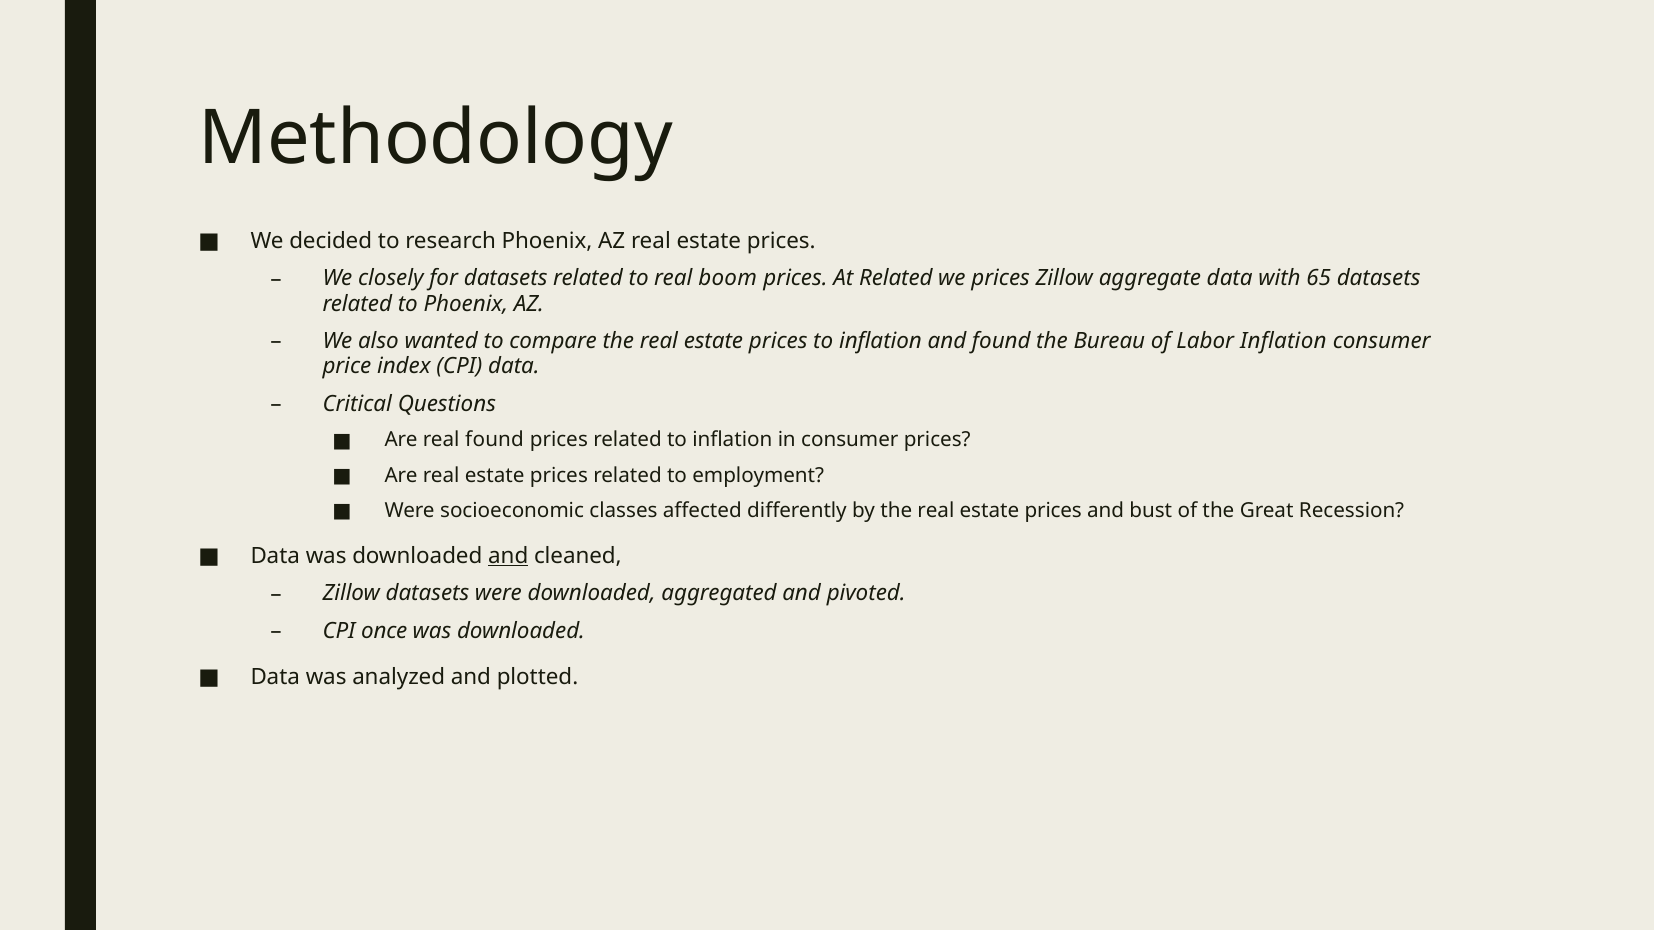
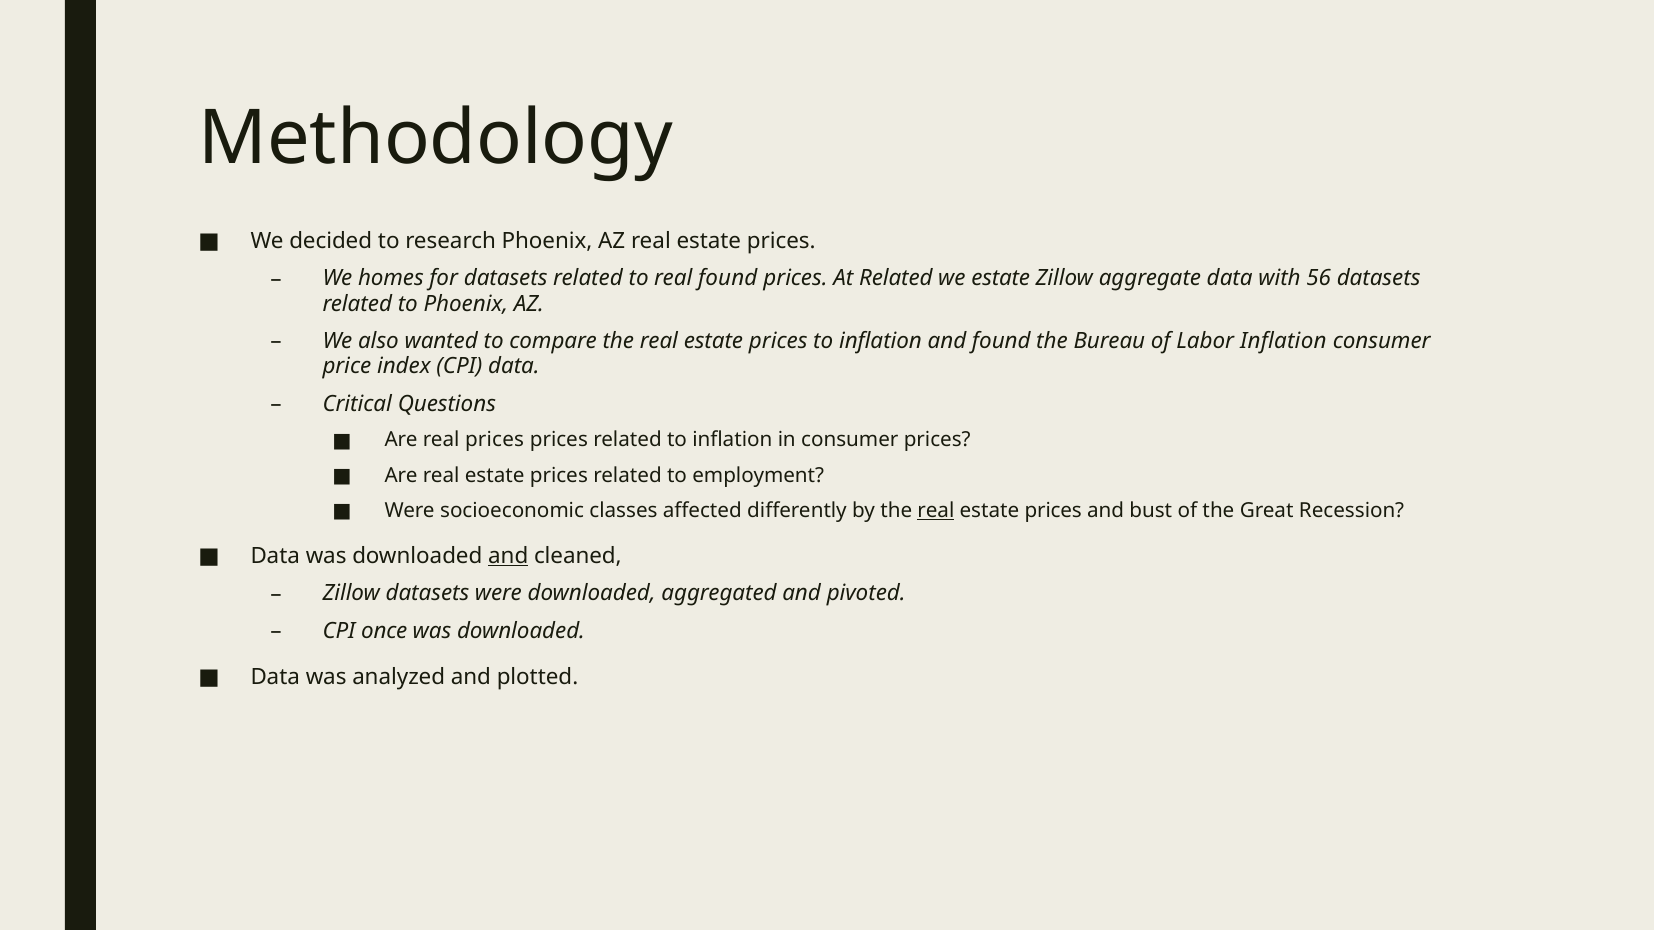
closely: closely -> homes (391, 279)
real boom: boom -> found (728, 279)
we prices: prices -> estate (1001, 279)
65: 65 -> 56 (1319, 279)
real found: found -> prices (495, 440)
real underline: none -> present (936, 511)
